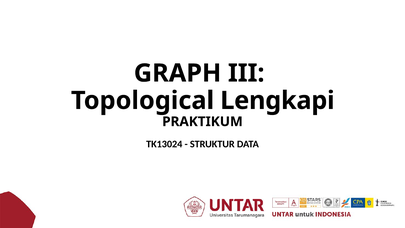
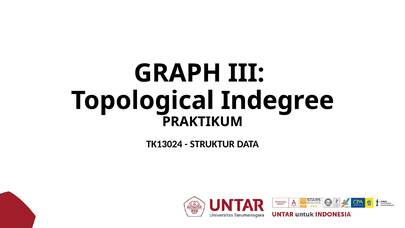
Lengkapi: Lengkapi -> Indegree (277, 100)
